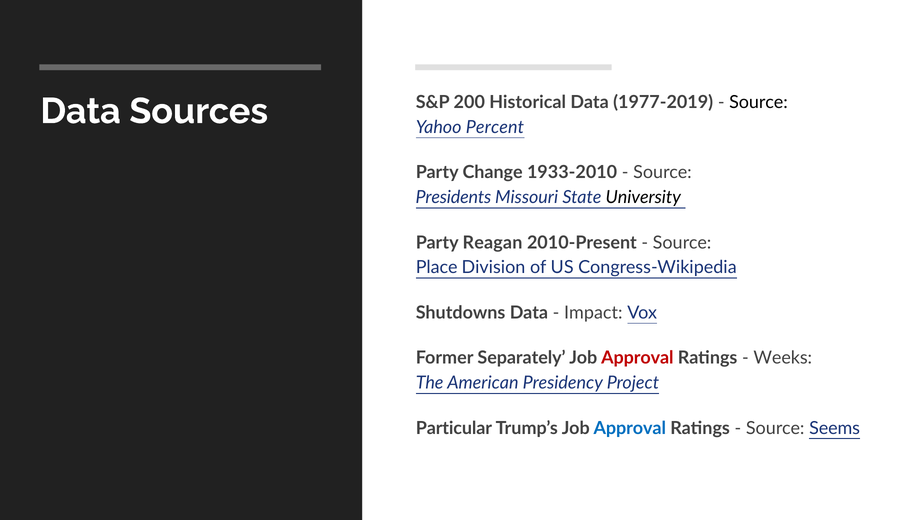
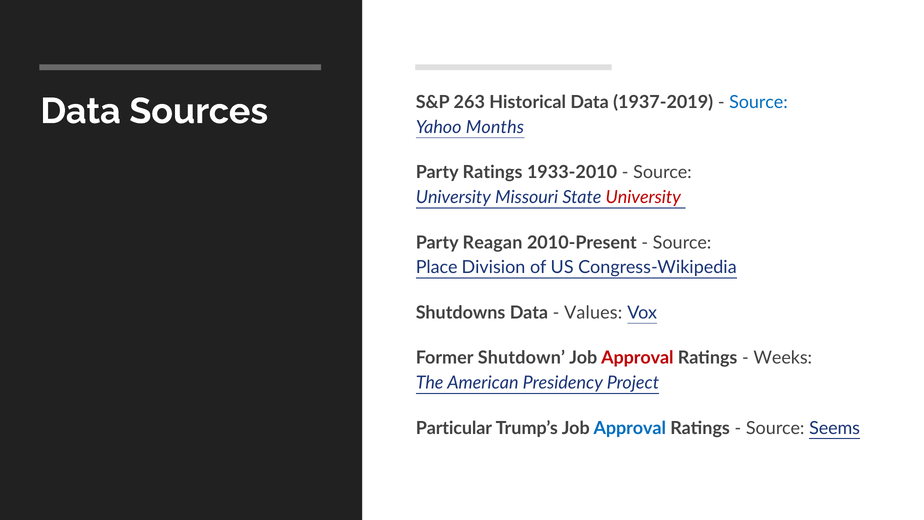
200: 200 -> 263 (469, 102)
1977-2019: 1977-2019 -> 1937-2019 (663, 102)
Source colour: black -> blue (758, 102)
Percent: Percent -> Months (495, 127)
Party Change: Change -> Ratings (493, 172)
Presidents: Presidents -> University (453, 197)
University colour: black -> red (643, 197)
Impact: Impact -> Values (593, 313)
Separately: Separately -> Shutdown (521, 358)
